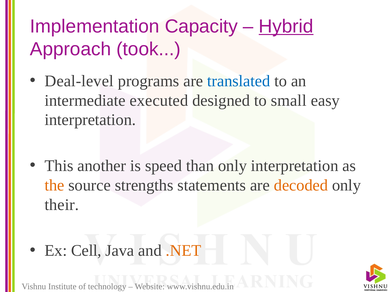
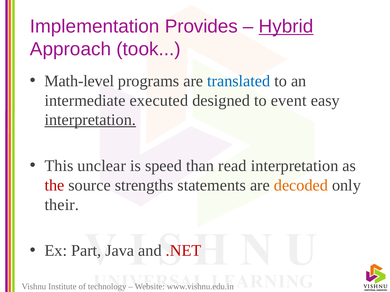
Capacity: Capacity -> Provides (201, 26)
Deal-level: Deal-level -> Math-level (79, 81)
small: small -> event (289, 101)
interpretation underline: none -> present (90, 120)
another: another -> unclear (102, 166)
than only: only -> read (232, 166)
the colour: orange -> red (54, 186)
Cell: Cell -> Part (86, 251)
.NET colour: orange -> red (184, 251)
